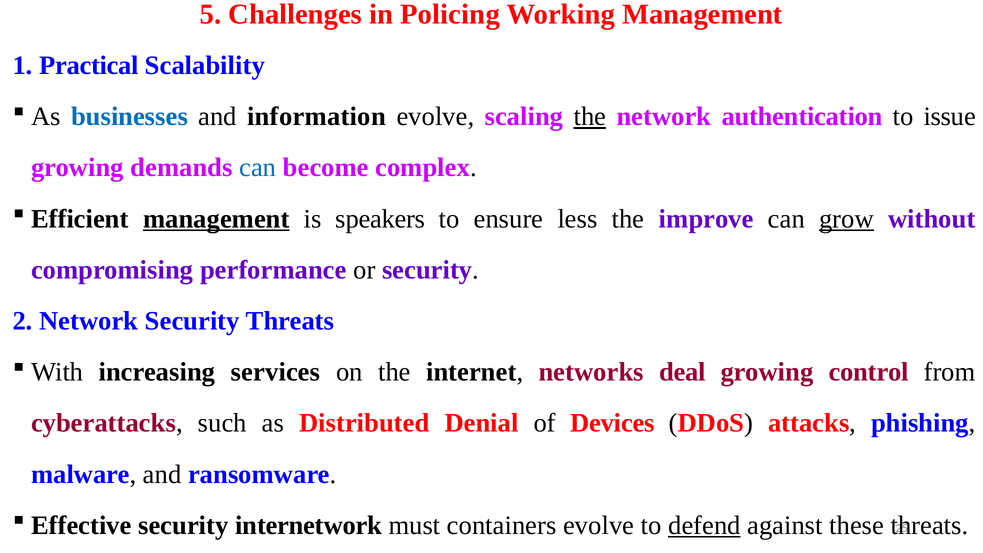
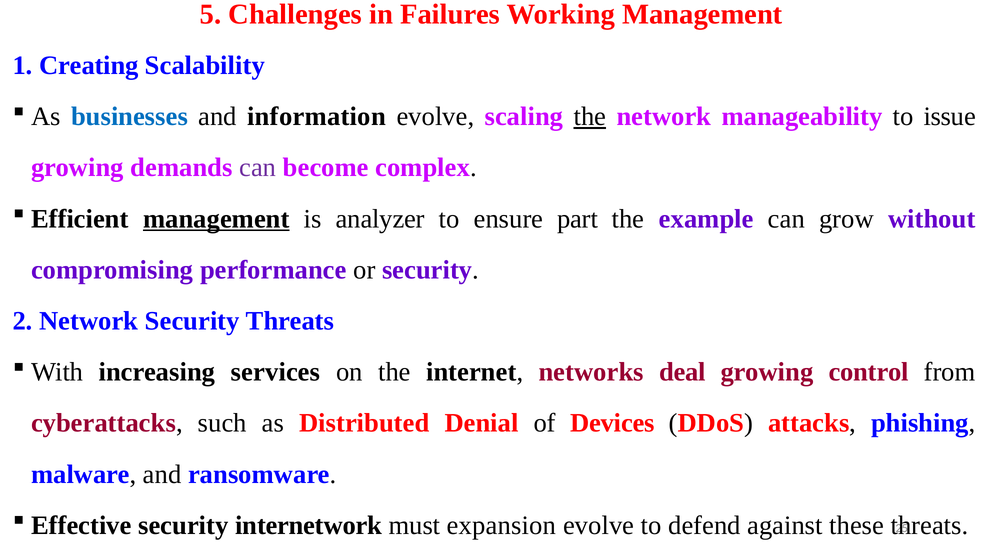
Policing: Policing -> Failures (450, 14)
Practical: Practical -> Creating (89, 65)
authentication: authentication -> manageability (802, 117)
can colour: blue -> purple (258, 168)
speakers: speakers -> analyzer (380, 219)
less: less -> part (578, 219)
improve: improve -> example (706, 219)
grow underline: present -> none (846, 219)
containers: containers -> expansion (502, 525)
defend underline: present -> none (704, 525)
